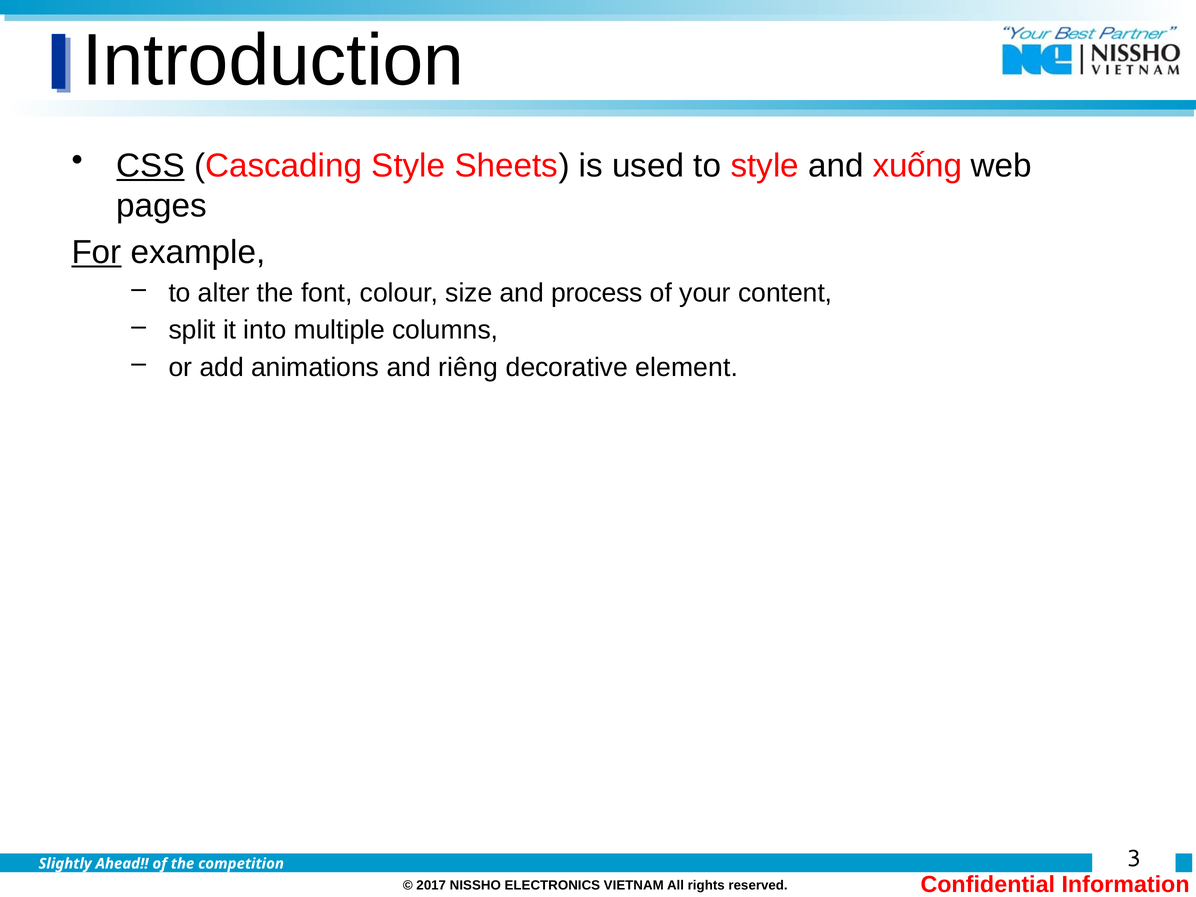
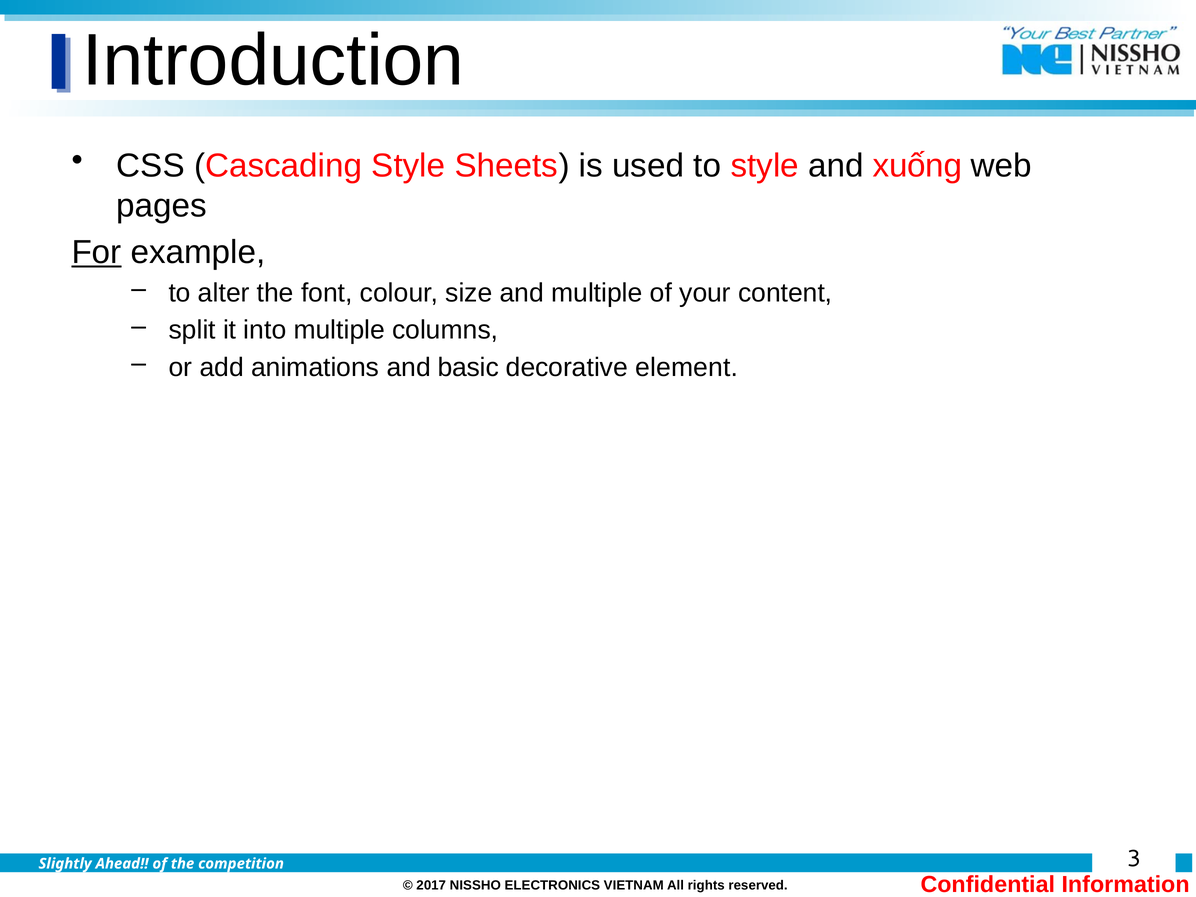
CSS underline: present -> none (151, 166)
and process: process -> multiple (597, 293)
riêng: riêng -> basic (468, 367)
